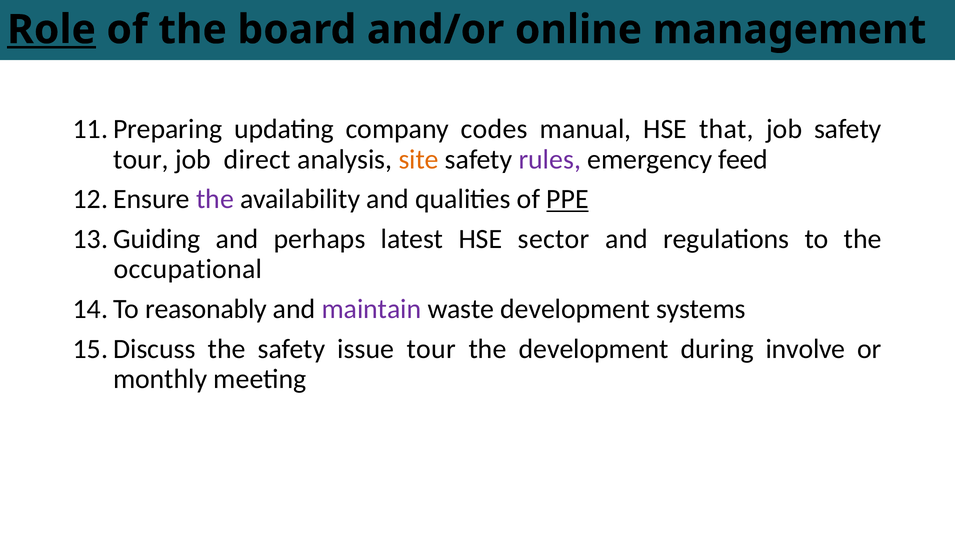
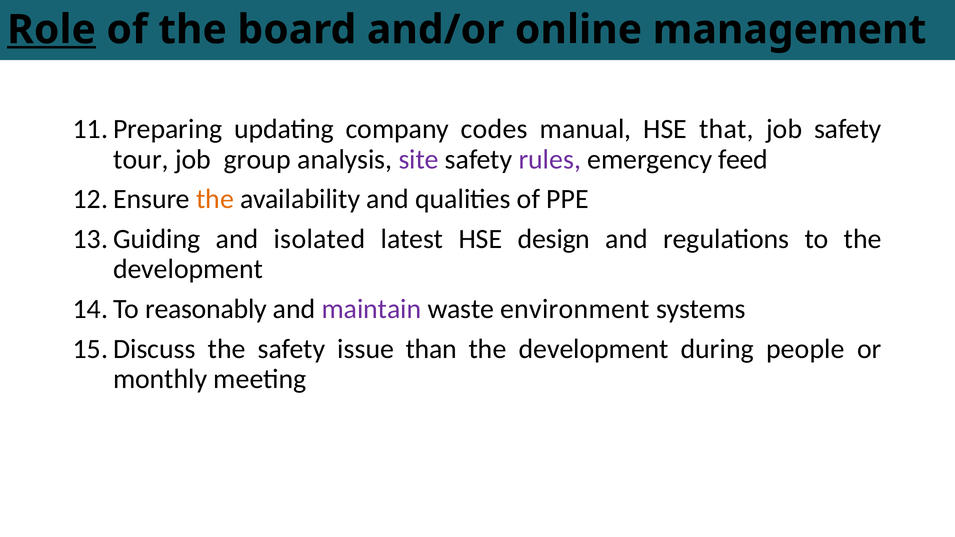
direct: direct -> group (257, 159)
site colour: orange -> purple (419, 159)
the colour: purple -> orange (215, 199)
PPE underline: present -> none (568, 199)
perhaps: perhaps -> isolated (319, 239)
sector: sector -> design (554, 239)
occupational: occupational -> development (188, 269)
waste development: development -> environment (575, 309)
issue tour: tour -> than (432, 349)
involve: involve -> people (805, 349)
